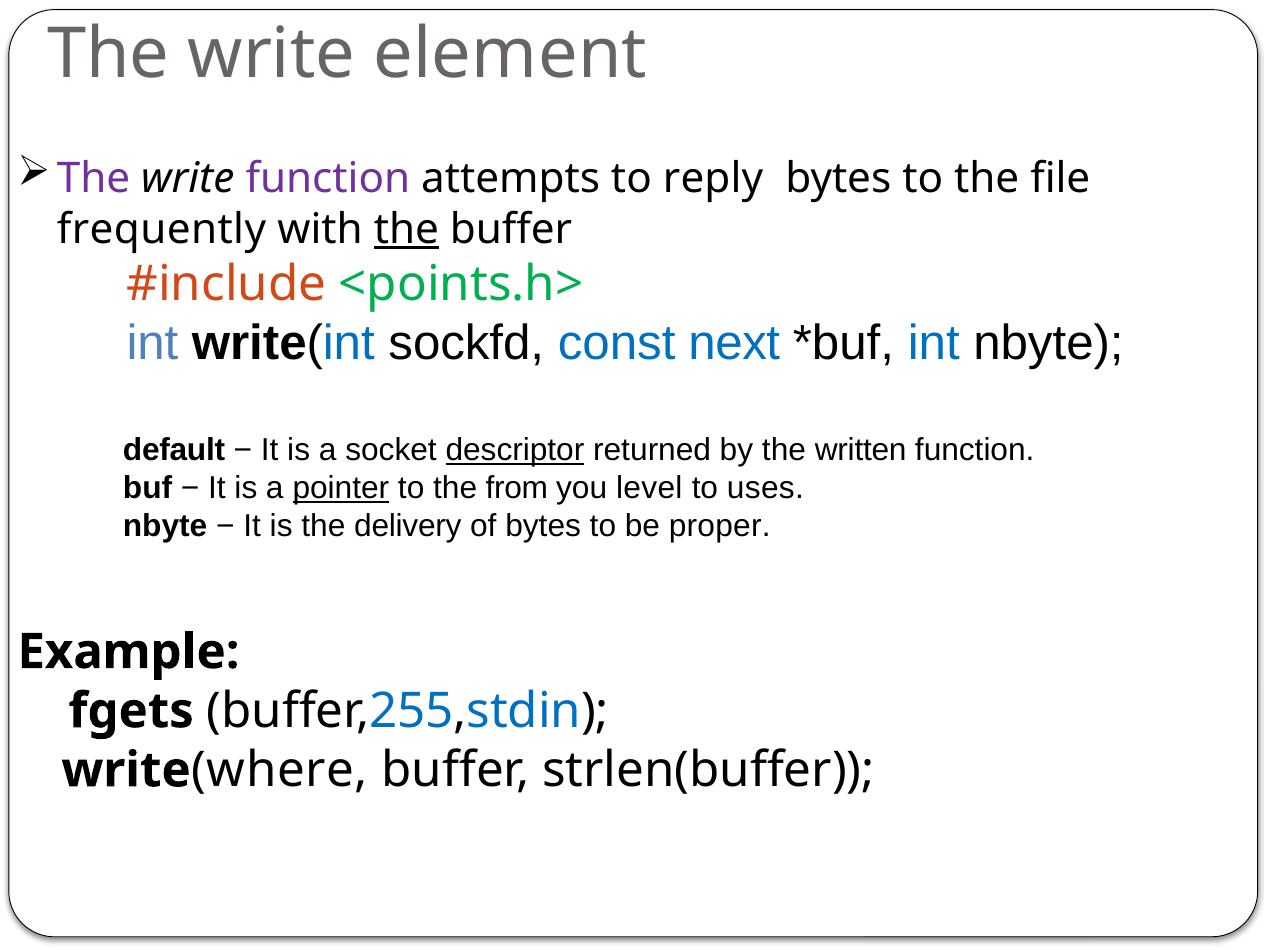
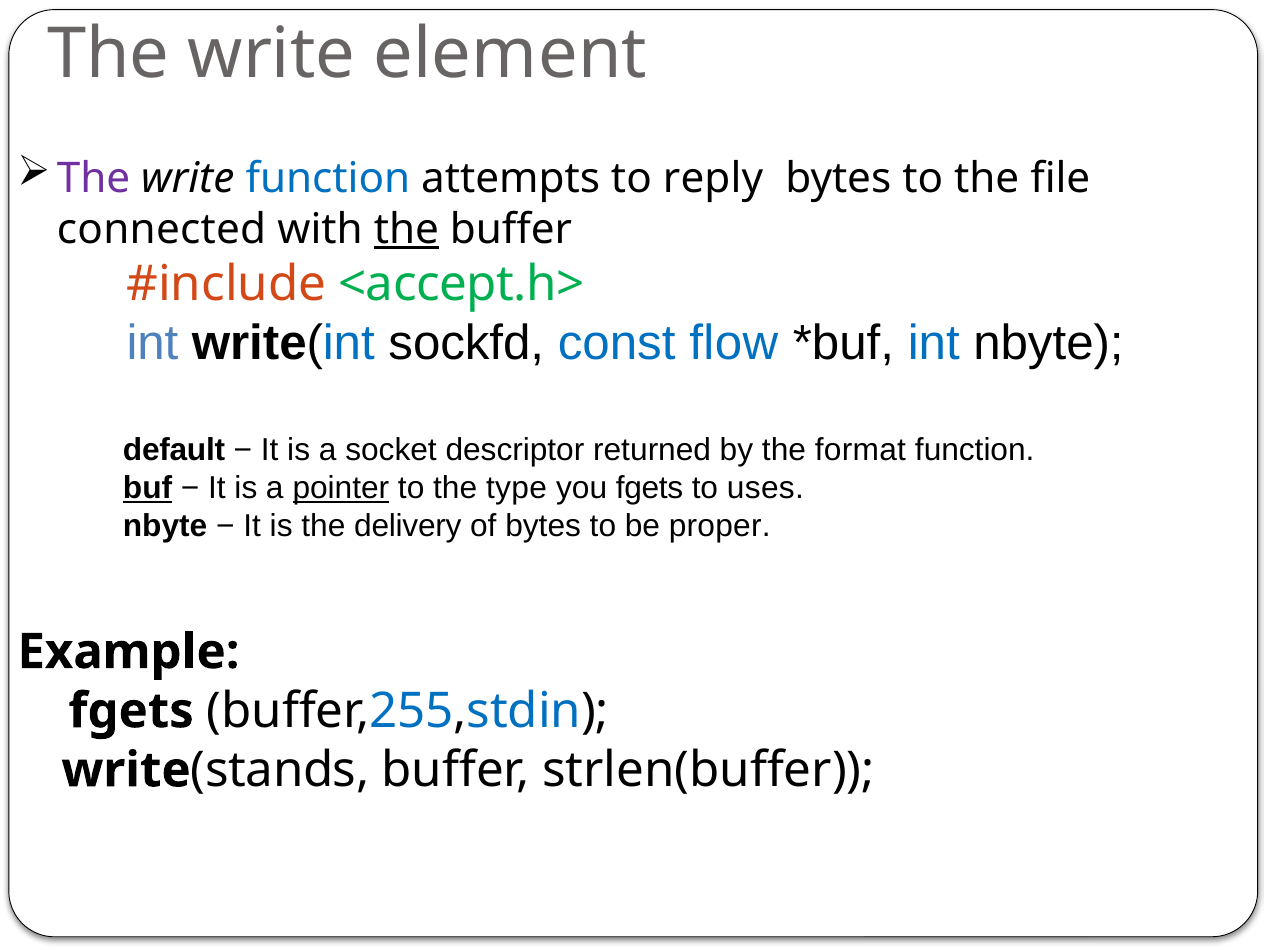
function colour: purple -> blue (328, 178)
frequently: frequently -> connected (162, 229)
<points.h>: <points.h> -> <accept.h> (461, 285)
next: next -> flow (734, 344)
descriptor underline: present -> none (515, 450)
written: written -> format (860, 450)
buf underline: none -> present (148, 488)
from: from -> type (516, 488)
you level: level -> fgets (650, 488)
where: where -> stands (280, 770)
